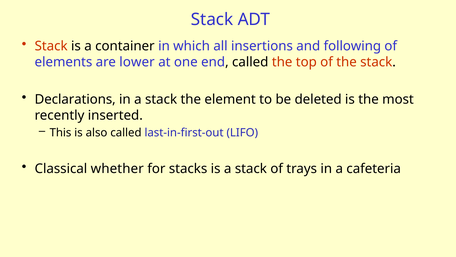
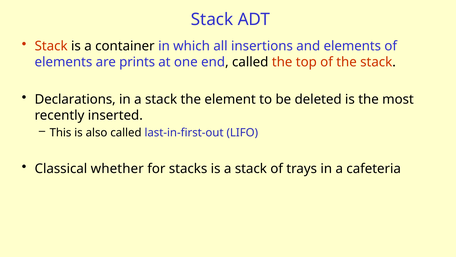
and following: following -> elements (352, 46)
lower: lower -> prints (137, 62)
